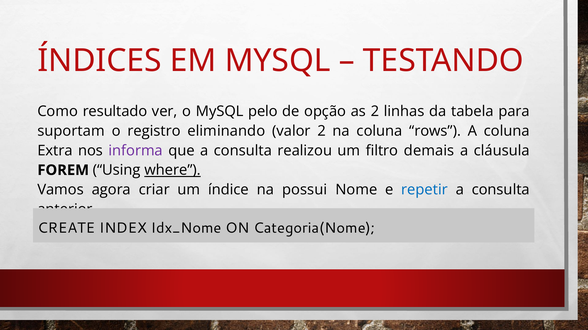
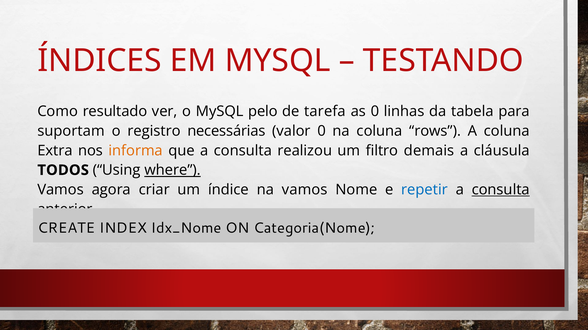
opção: opção -> tarefa (325, 112)
as 2: 2 -> 0 (375, 112)
eliminando: eliminando -> necessárias (226, 131)
valor 2: 2 -> 0 (322, 131)
informa colour: purple -> orange (136, 151)
FOREM: FOREM -> TODOS (63, 171)
na possui: possui -> vamos (305, 190)
consulta underline: none -> present (501, 190)
